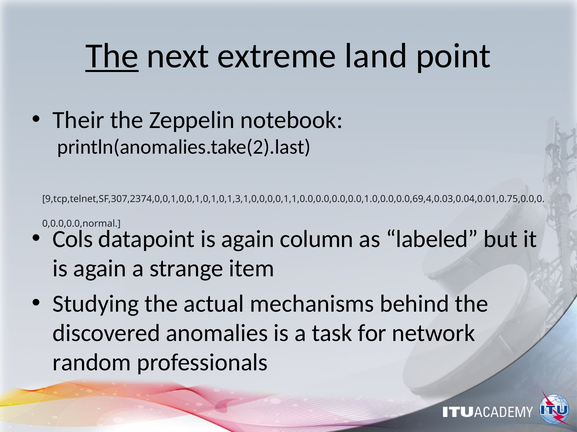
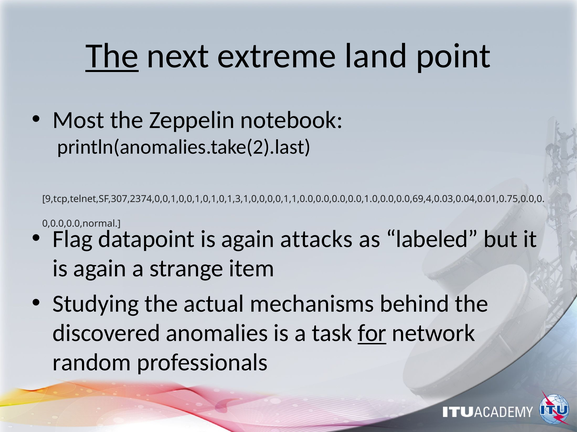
Their: Their -> Most (78, 120)
Cols: Cols -> Flag (73, 239)
column: column -> attacks (317, 239)
for underline: none -> present (372, 334)
